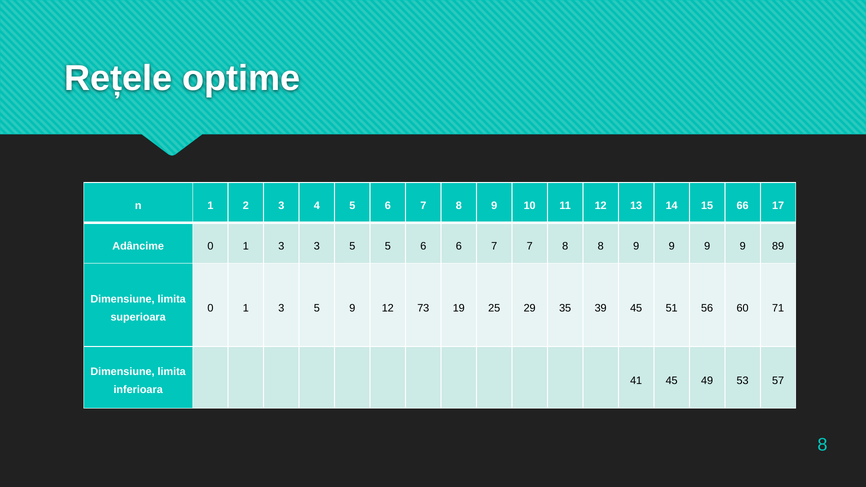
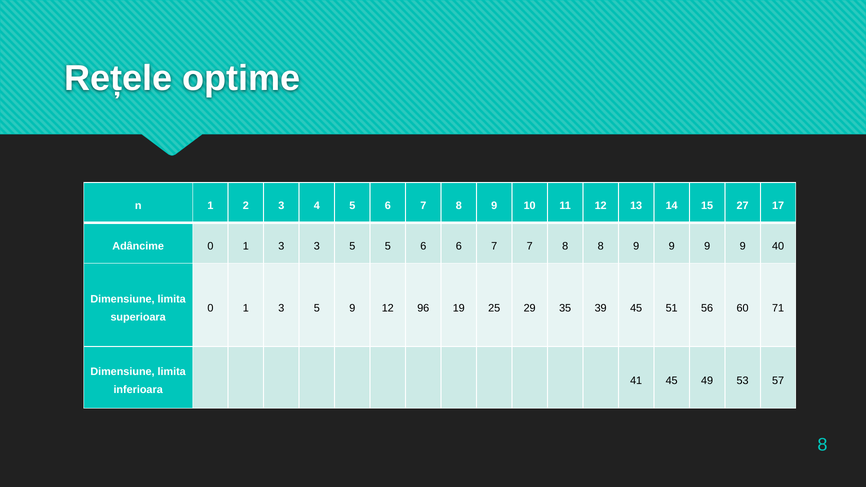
66: 66 -> 27 (743, 206)
89: 89 -> 40 (778, 246)
73: 73 -> 96 (423, 308)
